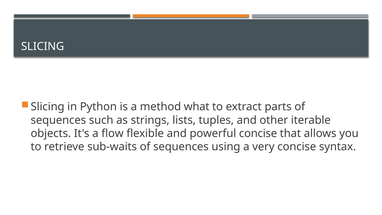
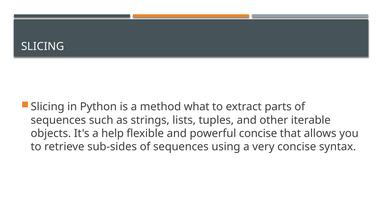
flow: flow -> help (113, 133)
sub-waits: sub-waits -> sub-sides (112, 147)
